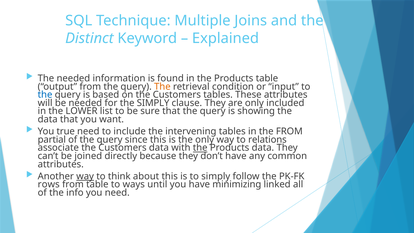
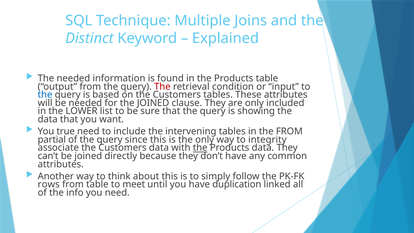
The colour: orange -> red (162, 87)
the SIMPLY: SIMPLY -> JOINED (153, 103)
relations: relations -> integrity (267, 140)
way underline: present -> none (85, 176)
ways: ways -> meet (134, 184)
minimizing: minimizing -> duplication (237, 184)
